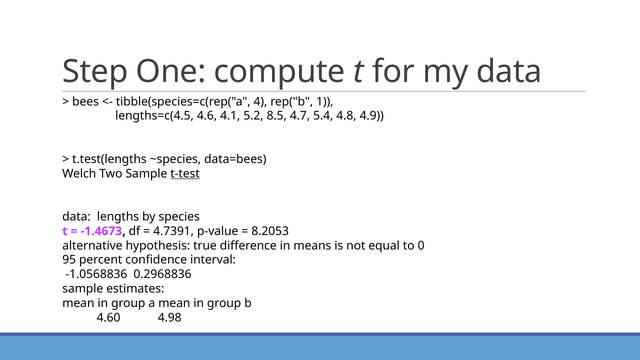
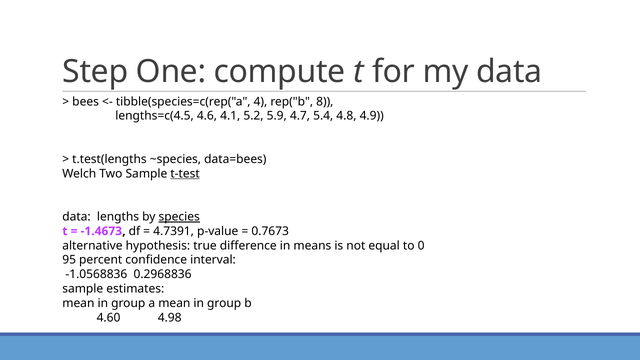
1: 1 -> 8 (325, 102)
8.5: 8.5 -> 5.9 (277, 116)
species underline: none -> present (179, 217)
8.2053: 8.2053 -> 0.7673 (270, 231)
